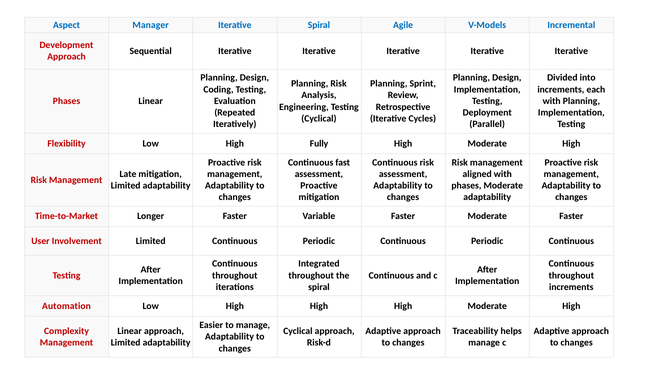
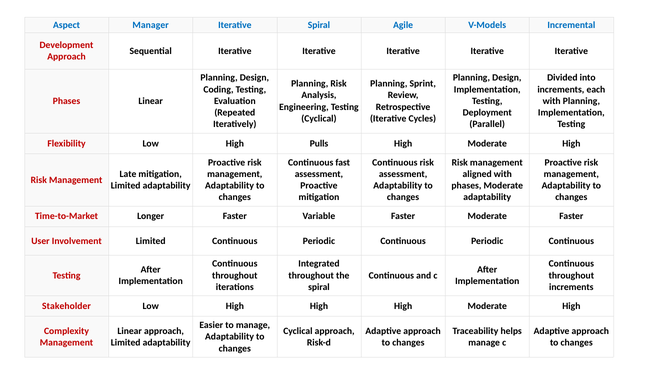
Fully: Fully -> Pulls (319, 144)
Automation: Automation -> Stakeholder (66, 307)
